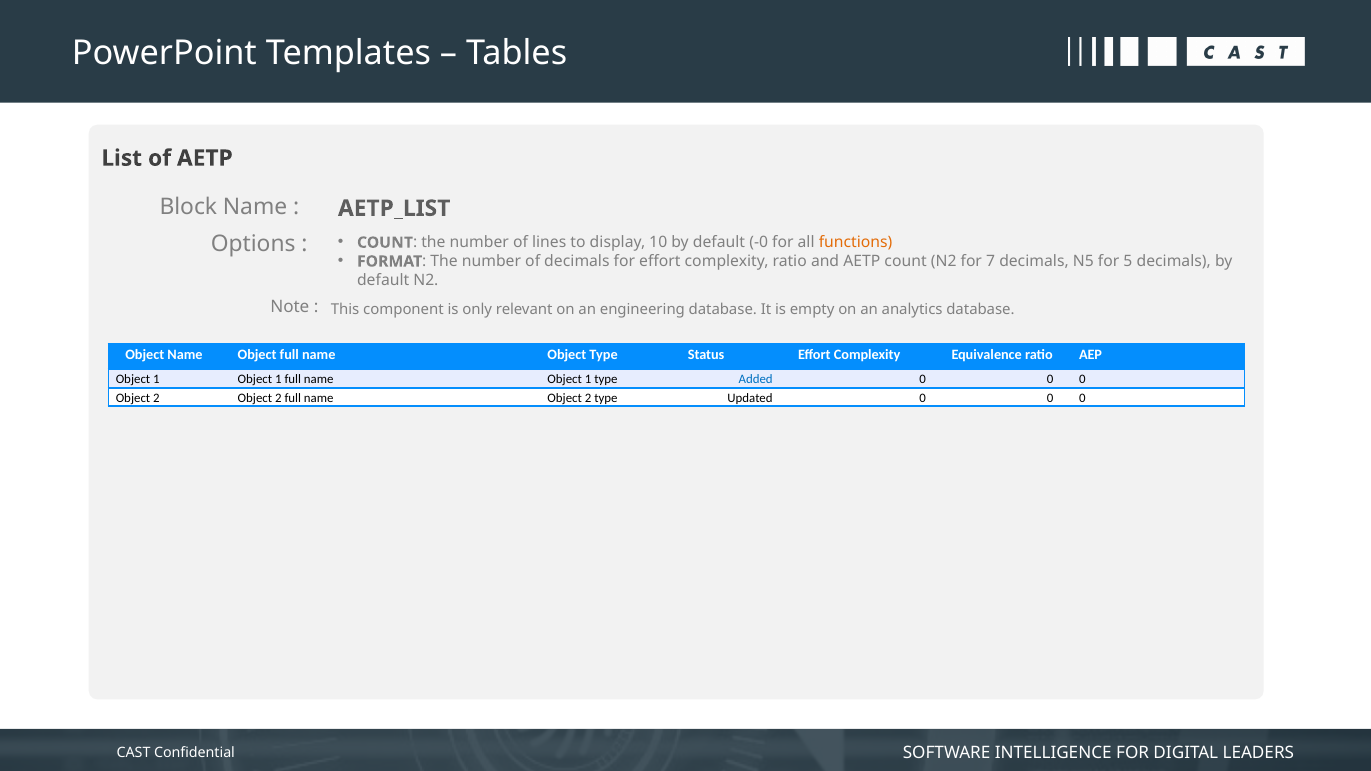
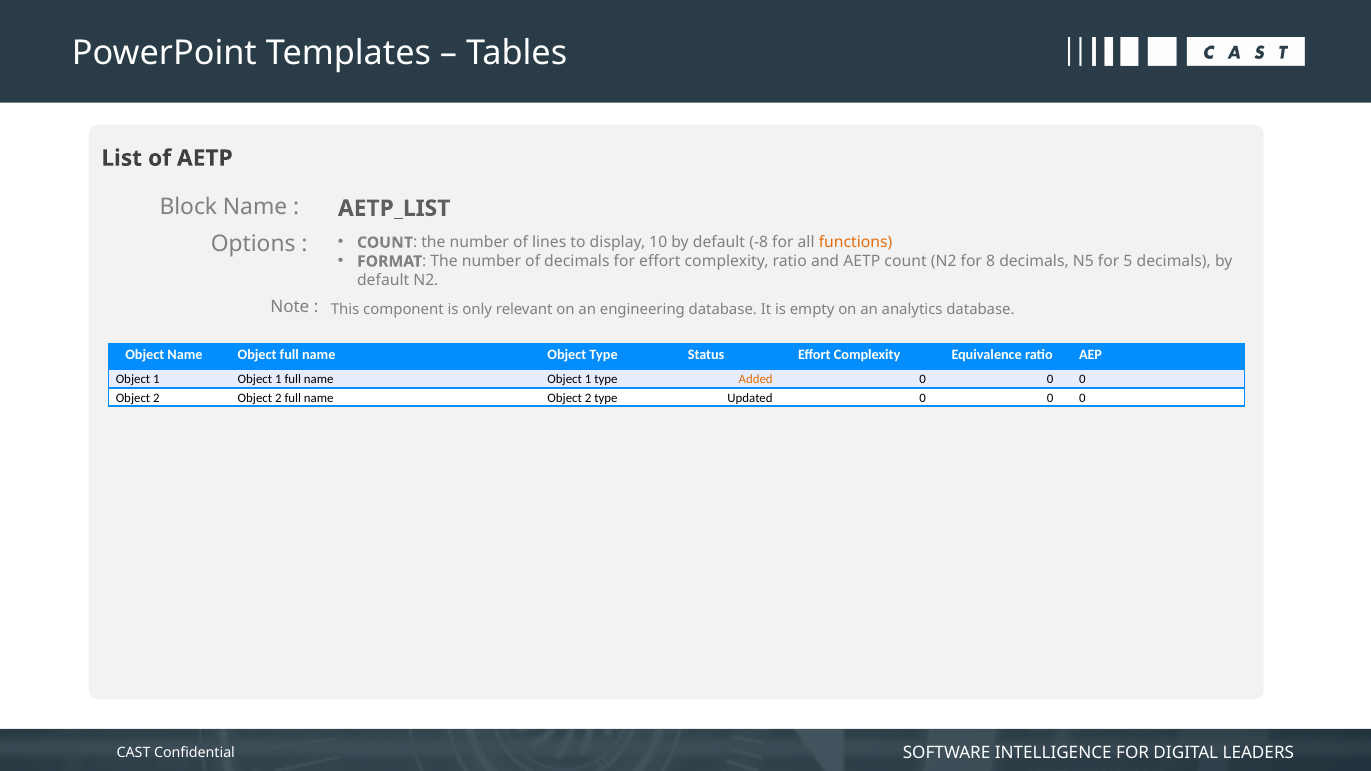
-0: -0 -> -8 (759, 243)
7: 7 -> 8 (991, 261)
Added colour: blue -> orange (756, 379)
